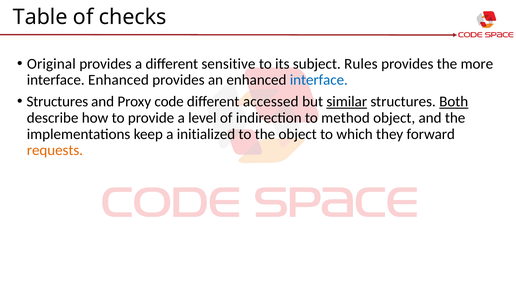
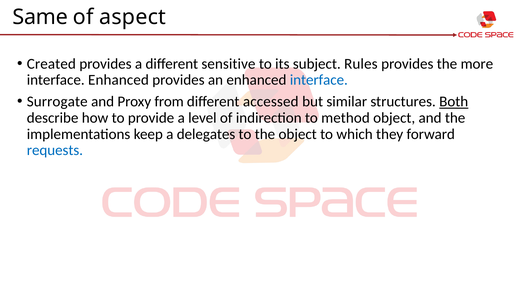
Table: Table -> Same (40, 17)
checks: checks -> aspect (133, 17)
Original: Original -> Created (51, 64)
Structures: Structures -> Surrogate (57, 102)
code: code -> from (169, 102)
similar underline: present -> none (347, 102)
initialized: initialized -> delegates (206, 134)
requests colour: orange -> blue (55, 150)
